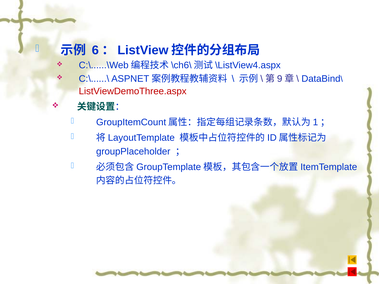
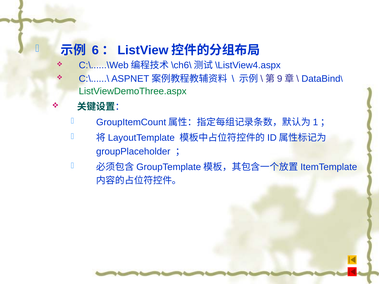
ListViewDemoThree.aspx colour: red -> green (133, 91)
